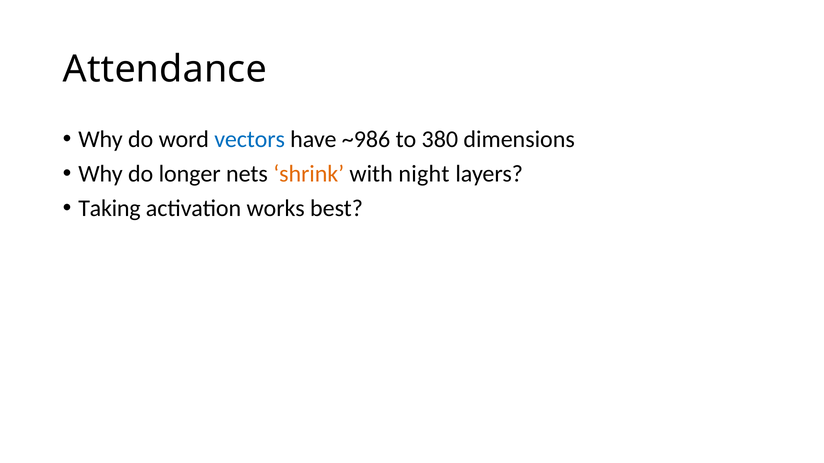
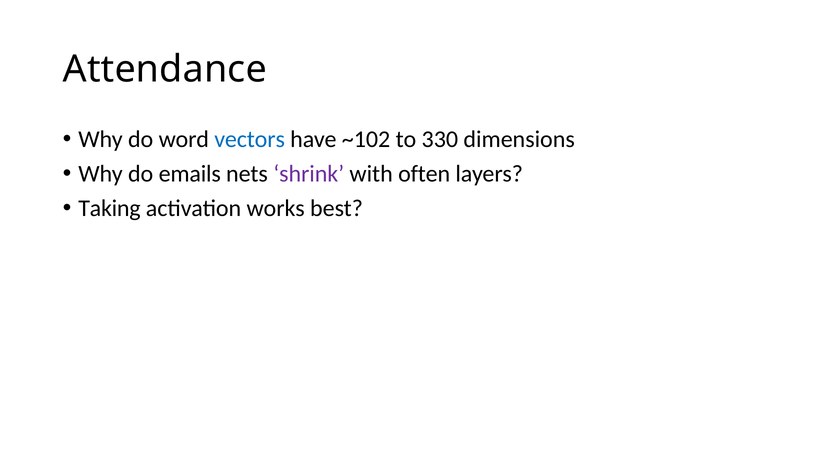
~986: ~986 -> ~102 (366, 139)
380: 380 -> 330 (440, 139)
longer: longer -> emails (190, 174)
shrink colour: orange -> purple (309, 174)
night: night -> often (424, 174)
